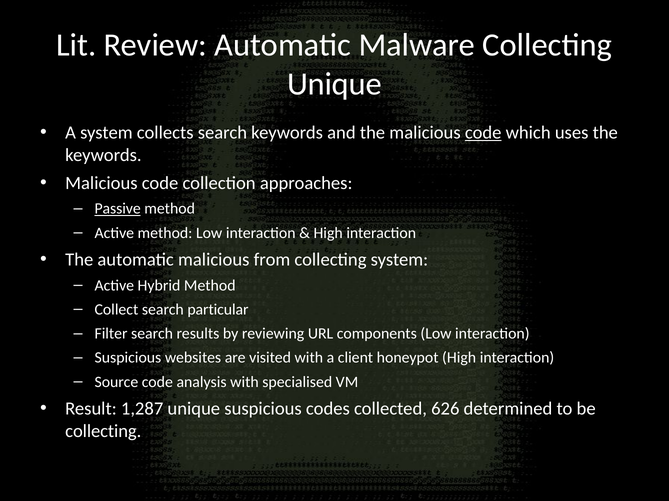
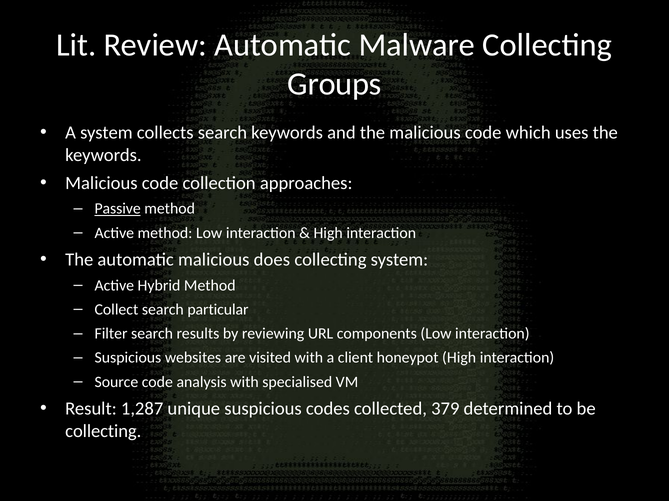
Unique: Unique -> Groups (335, 84)
code underline: present -> none (483, 133)
from: from -> does (272, 260)
626: 626 -> 379 (445, 409)
